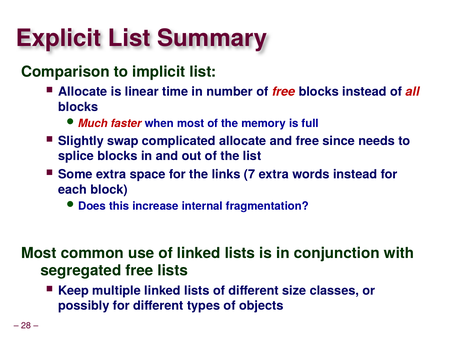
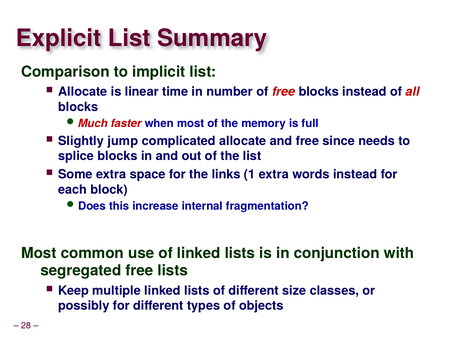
swap: swap -> jump (123, 141)
7: 7 -> 1 (250, 175)
